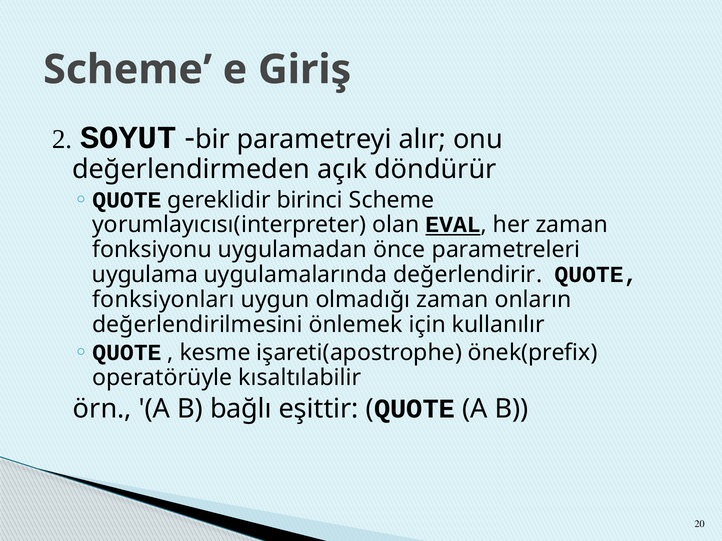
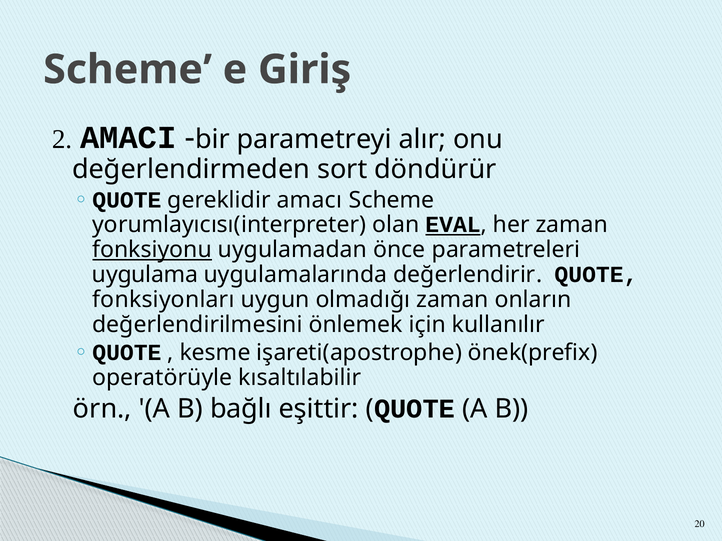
SOYUT: SOYUT -> AMACI (128, 138)
açık: açık -> sort (342, 170)
birinci: birinci -> amacı (309, 200)
fonksiyonu underline: none -> present (152, 250)
